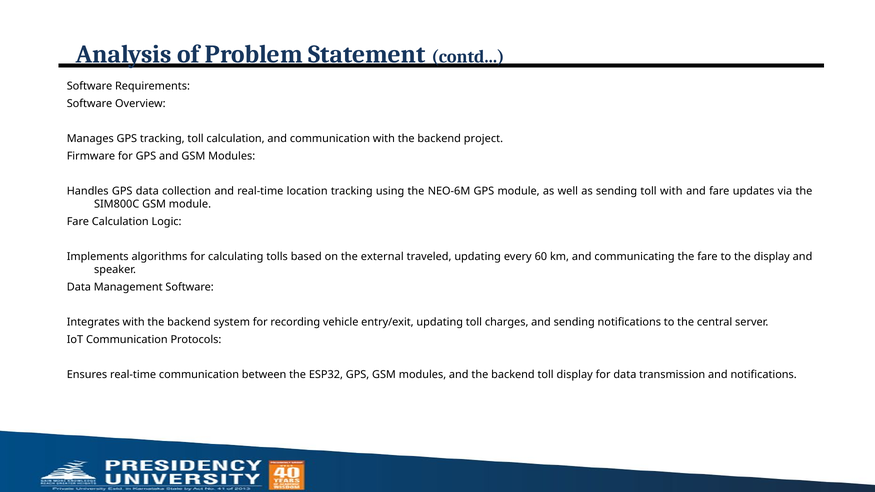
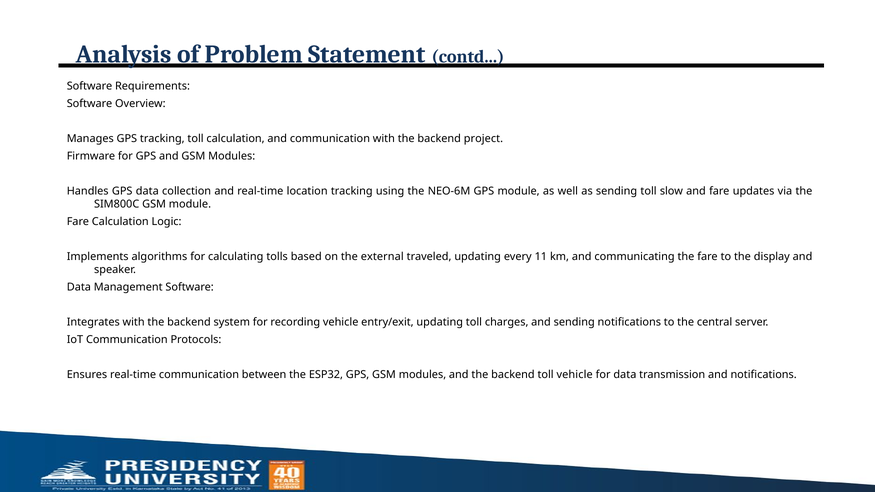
toll with: with -> slow (671, 191)
60: 60 -> 11 (541, 257)
toll display: display -> vehicle (575, 375)
